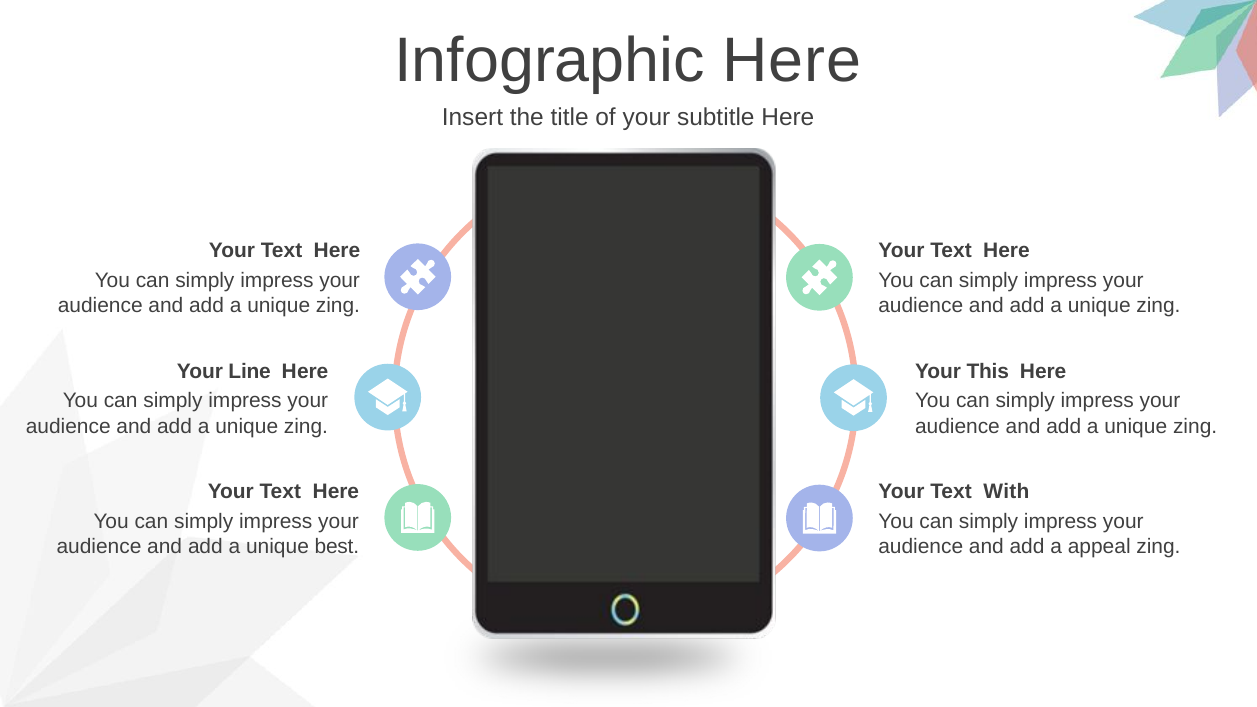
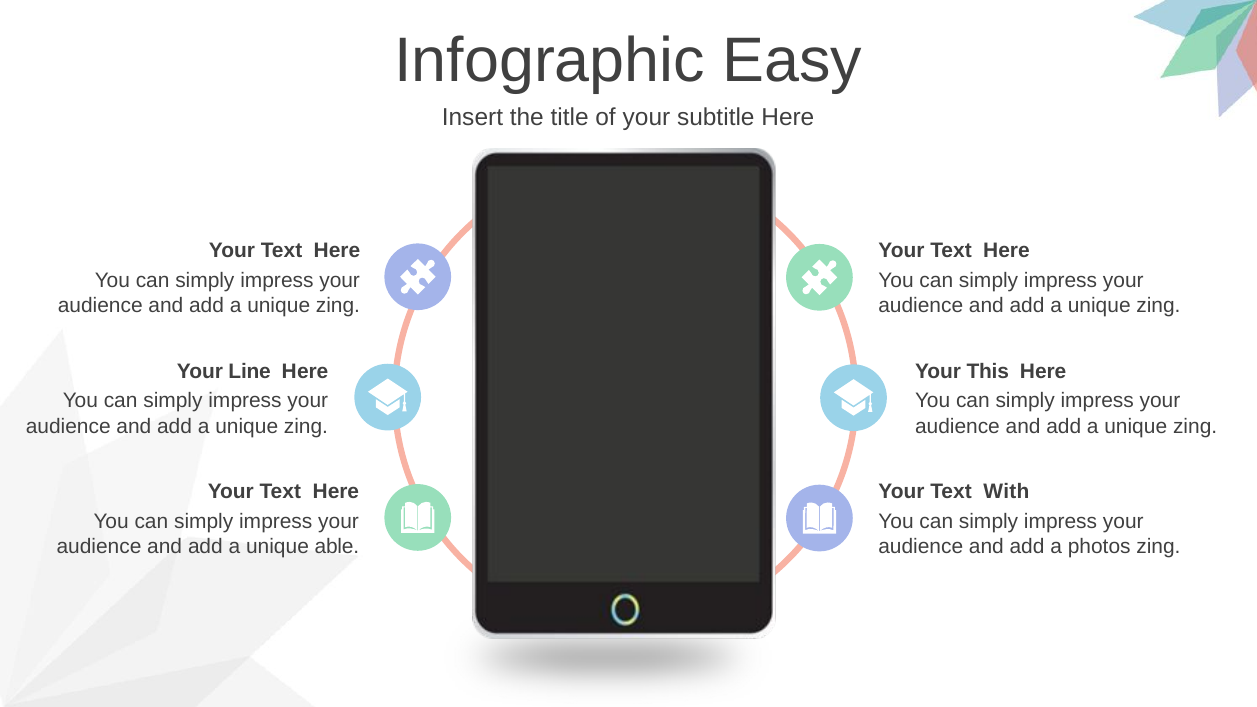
Infographic Here: Here -> Easy (792, 61)
best: best -> able (337, 547)
appeal: appeal -> photos (1099, 547)
